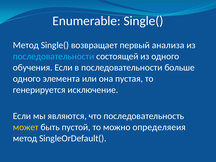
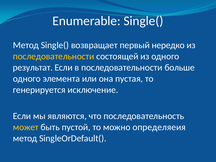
анализа: анализа -> нередко (168, 45)
последовательности colour: light blue -> yellow (54, 56)
обучения: обучения -> результат (33, 67)
